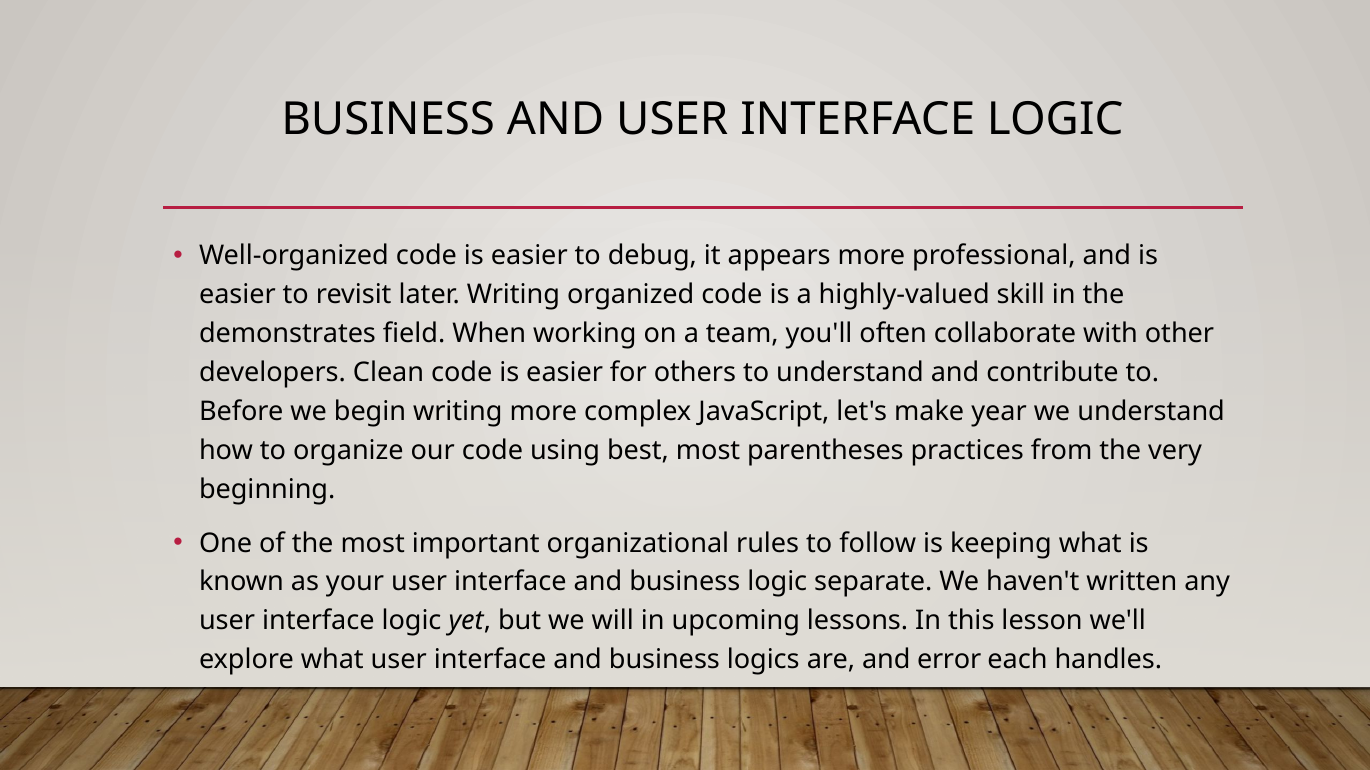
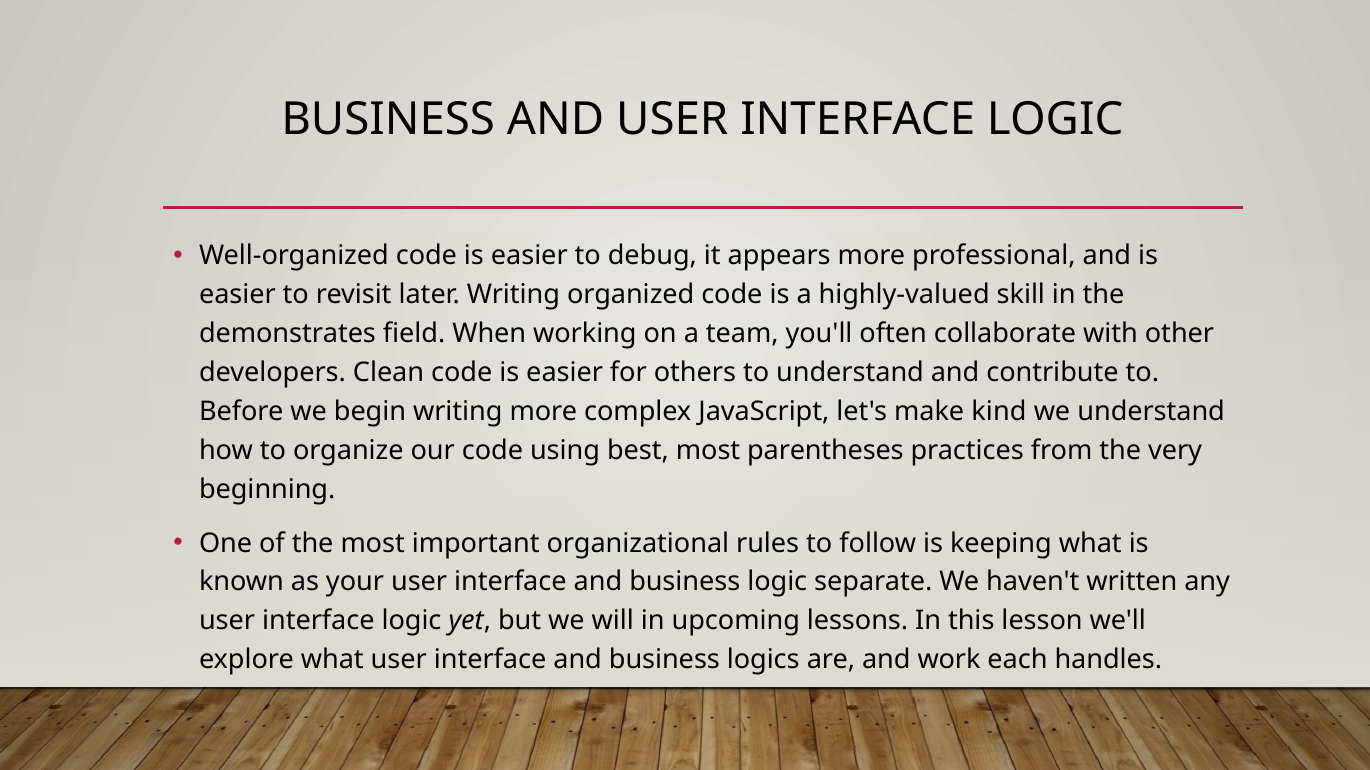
year: year -> kind (999, 412)
error: error -> work (949, 661)
